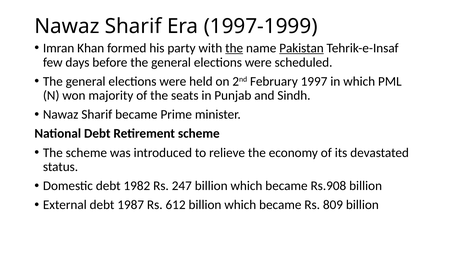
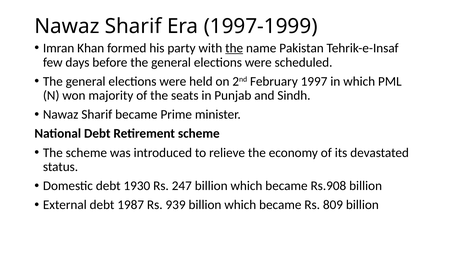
Pakistan underline: present -> none (302, 48)
1982: 1982 -> 1930 (137, 185)
612: 612 -> 939 (176, 204)
